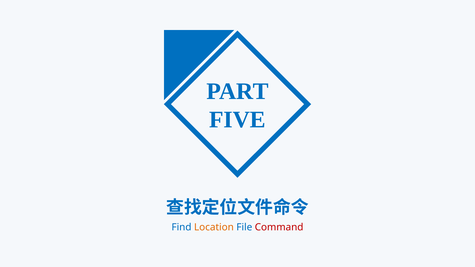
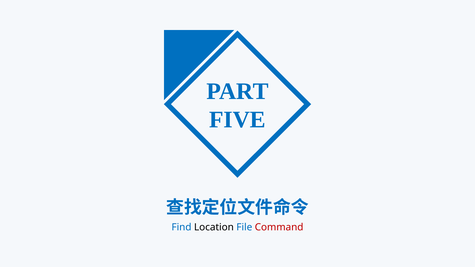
Location colour: orange -> black (214, 228)
